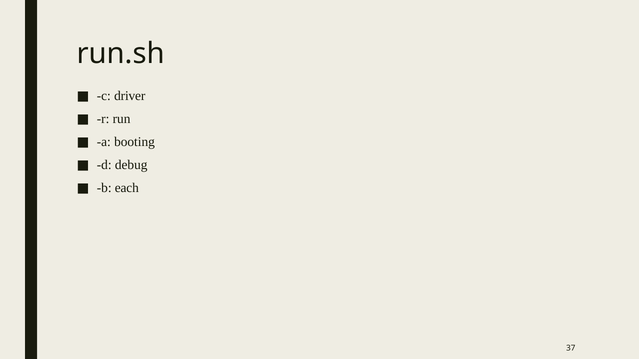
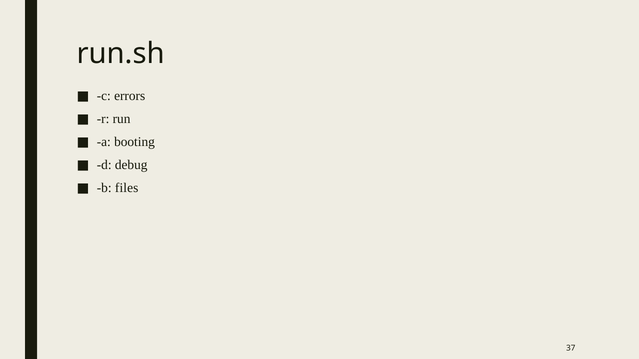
driver: driver -> errors (130, 96)
each: each -> files (127, 188)
